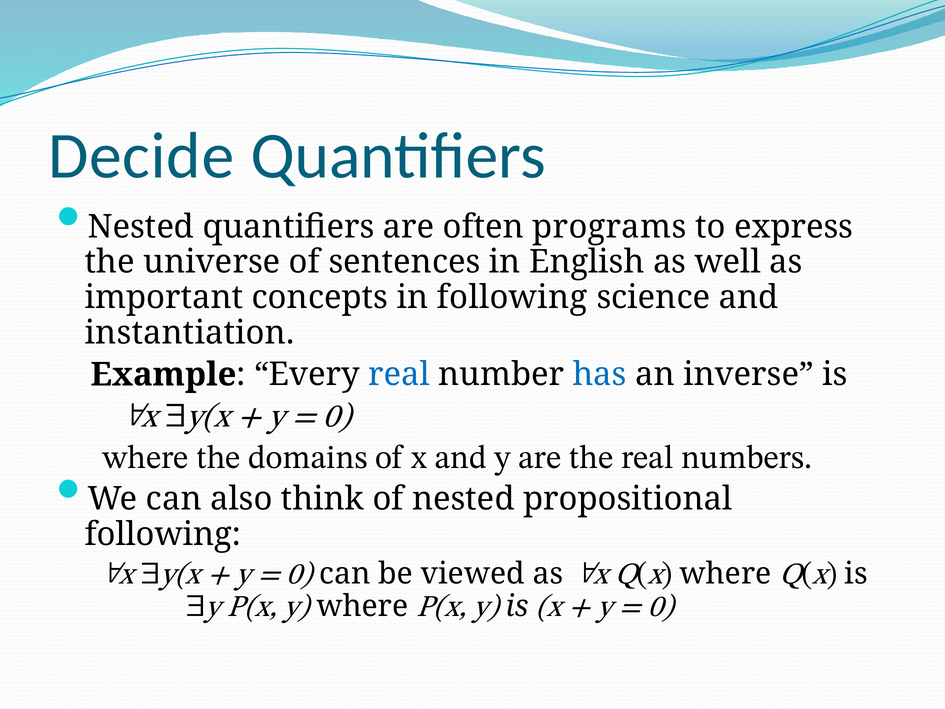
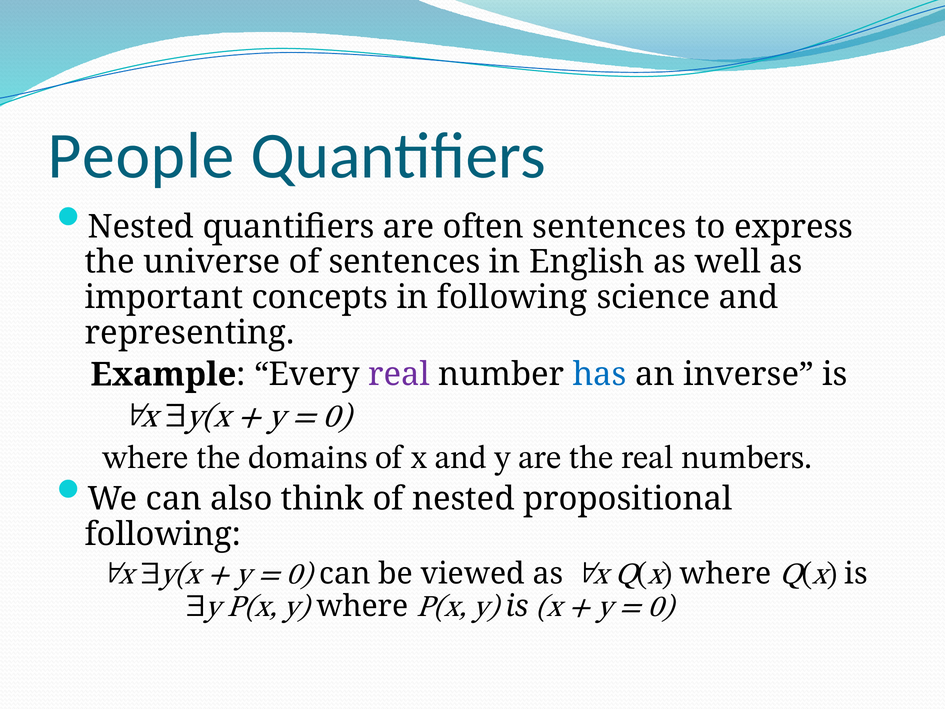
Decide: Decide -> People (141, 156)
often programs: programs -> sentences (609, 227)
instantiation: instantiation -> representing (190, 333)
real colour: blue -> purple (399, 374)
